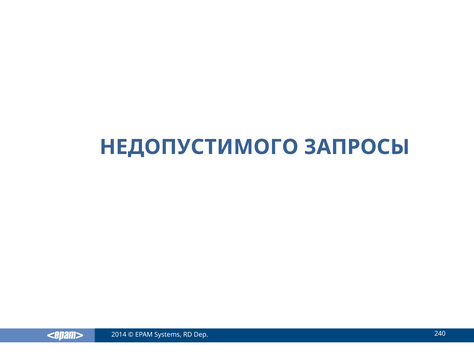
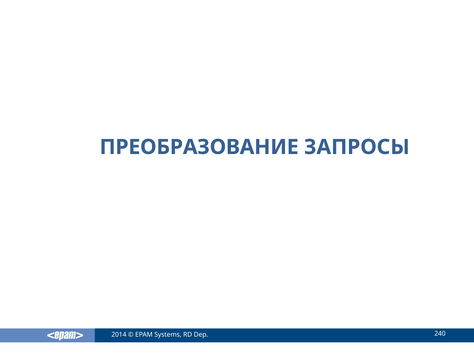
НЕДОПУСТИМОГО: НЕДОПУСТИМОГО -> ПРЕОБРАЗОВАНИЕ (199, 147)
